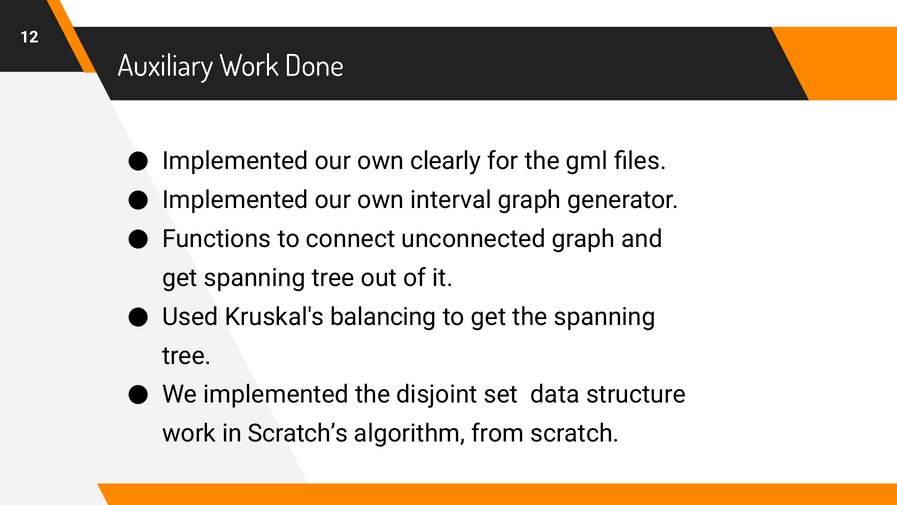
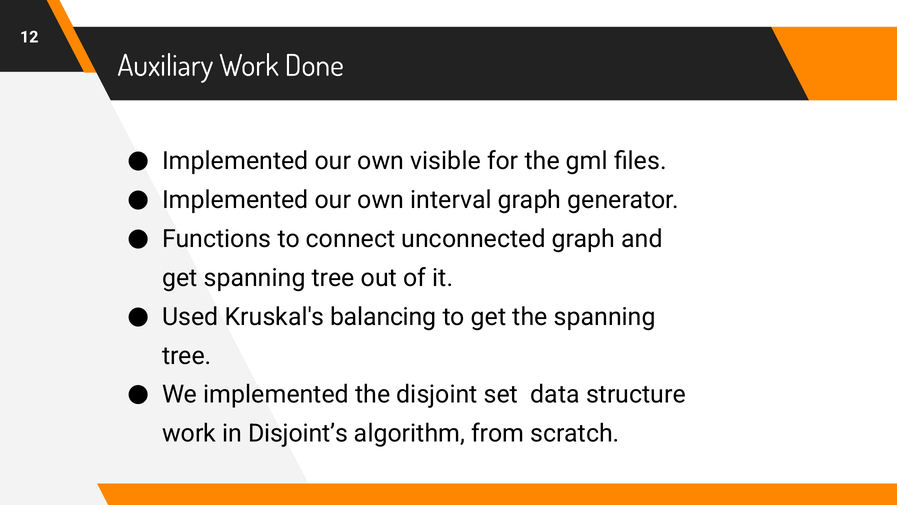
clearly: clearly -> visible (446, 161)
Scratch’s: Scratch’s -> Disjoint’s (298, 433)
